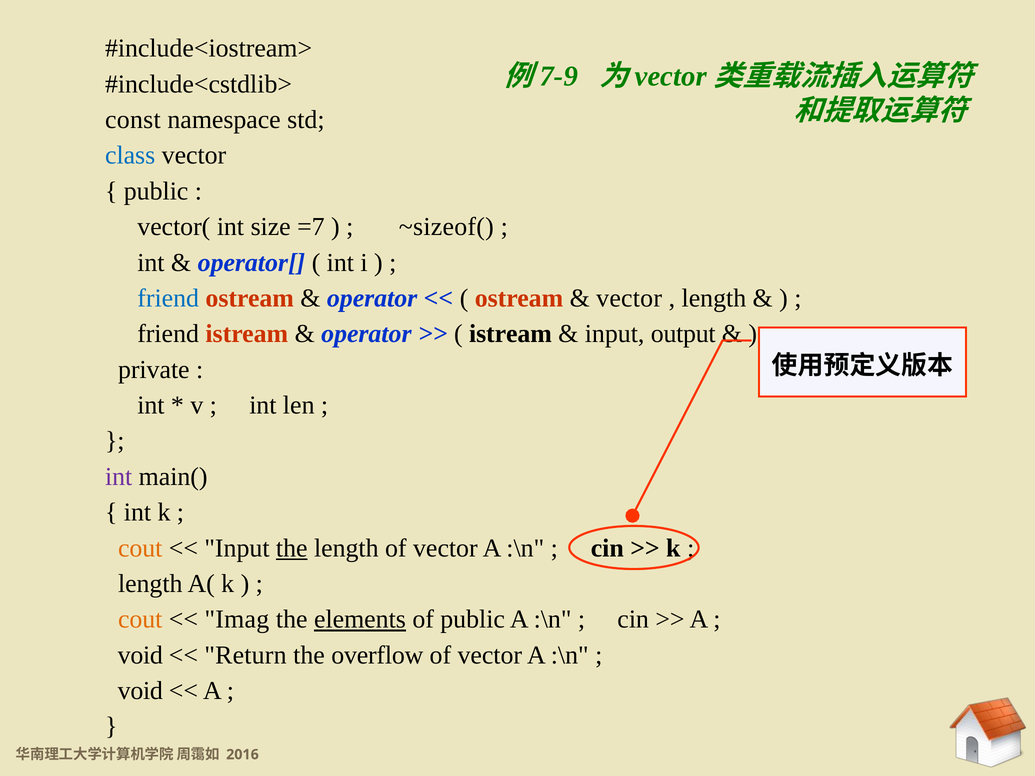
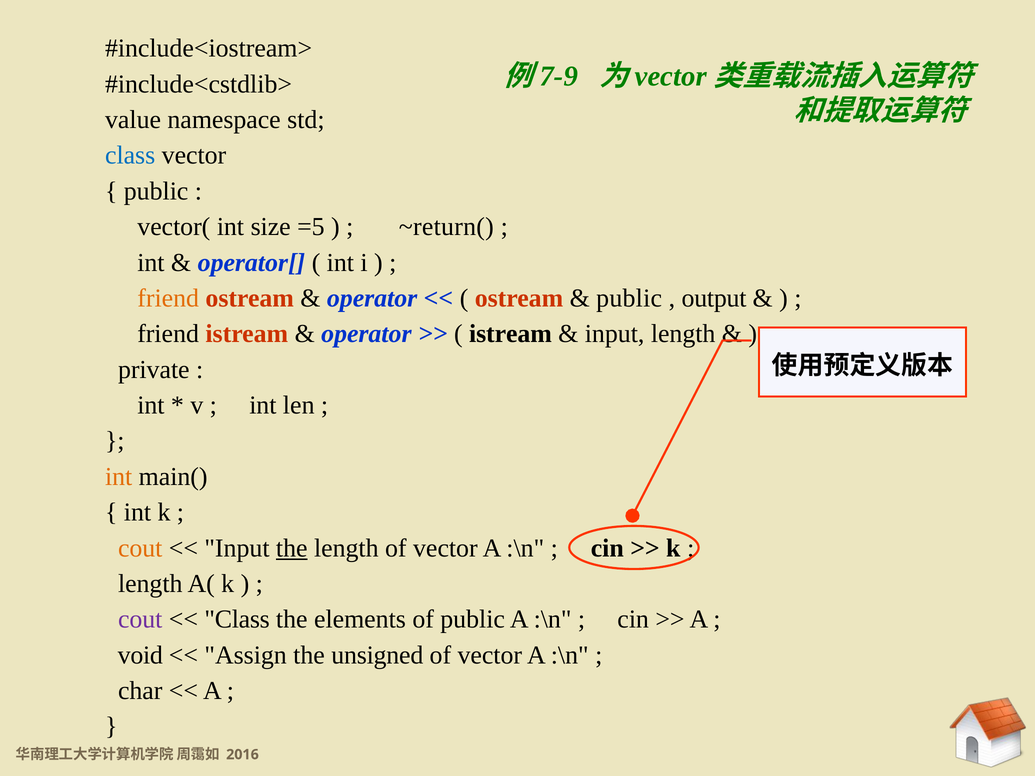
const: const -> value (133, 120)
=7: =7 -> =5 (311, 227)
~sizeof(: ~sizeof( -> ~return( (446, 227)
friend colour: blue -> orange (168, 298)
vector: vector -> public (629, 298)
length: length -> output (714, 298)
input output: output -> length (683, 334)
int colour: purple -> orange (119, 477)
cout colour: orange -> purple (140, 620)
Imag: Imag -> Class (237, 620)
elements underline: present -> none (360, 620)
Return: Return -> Assign (246, 655)
overflow: overflow -> unsigned (377, 655)
void: void -> char (140, 691)
